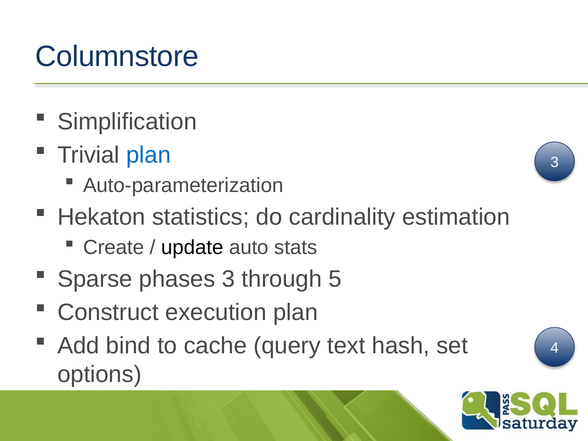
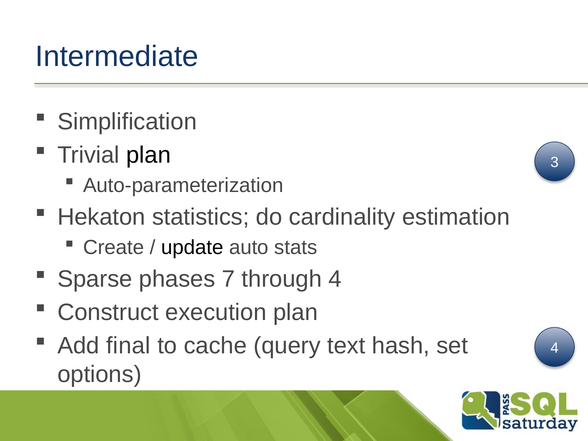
Columnstore: Columnstore -> Intermediate (117, 56)
plan colour: blue -> black (148, 155)
phases 3: 3 -> 7 (228, 279)
through 5: 5 -> 4 (335, 279)
bind: bind -> final (128, 346)
